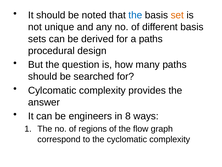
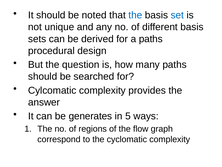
set colour: orange -> blue (177, 15)
engineers: engineers -> generates (90, 116)
8: 8 -> 5 (128, 116)
